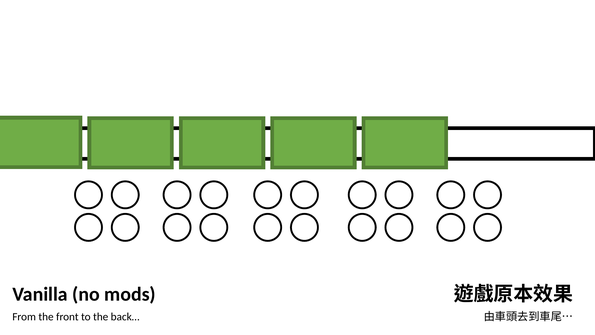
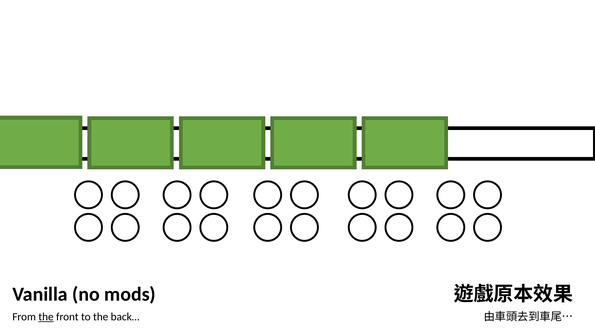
the underline: none -> present (46, 317)
